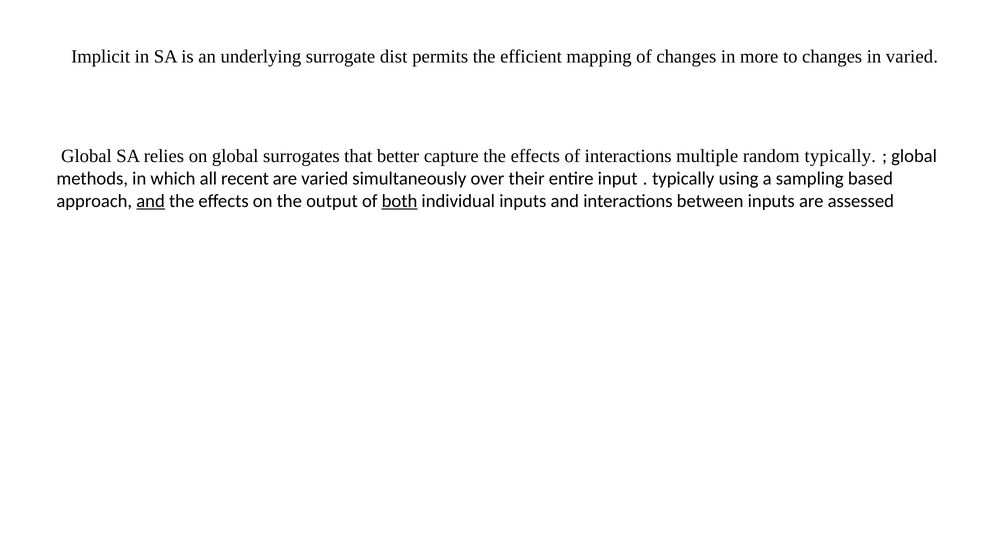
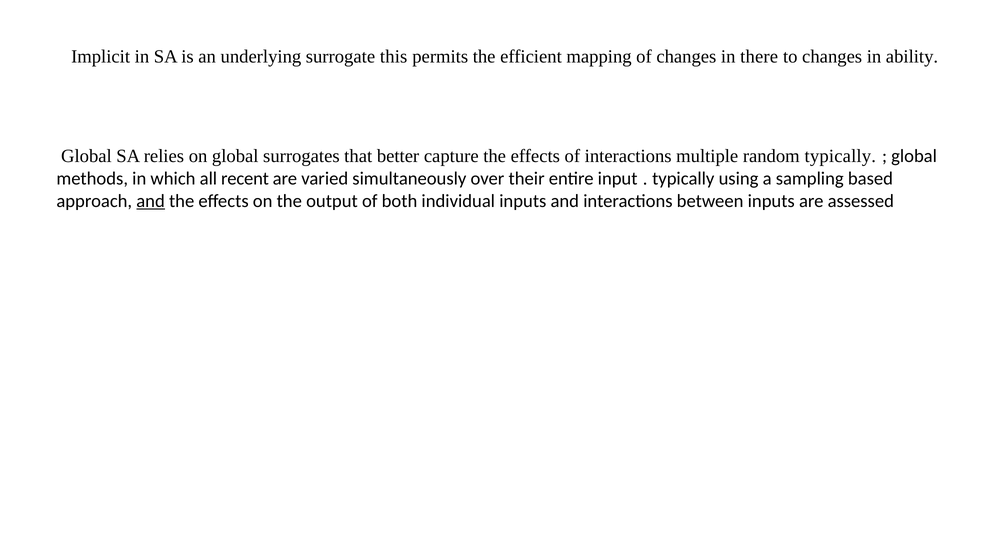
dist: dist -> this (394, 56)
more: more -> there (759, 56)
in varied: varied -> ability (912, 56)
both underline: present -> none (399, 201)
